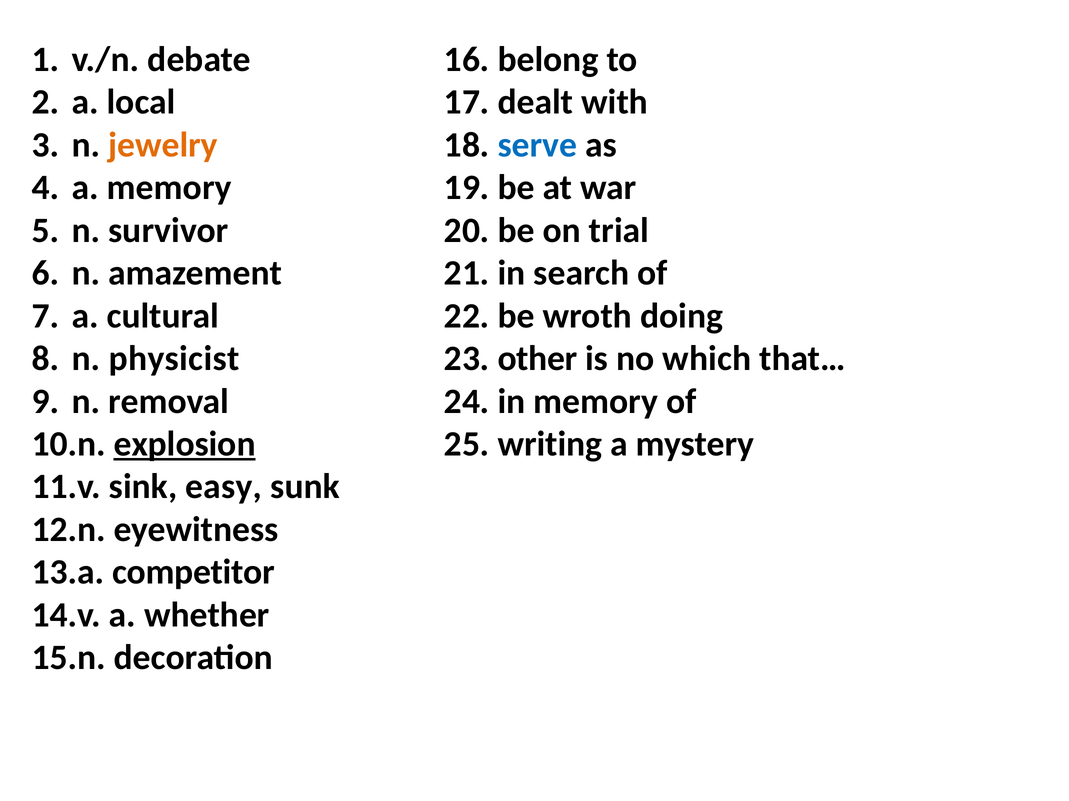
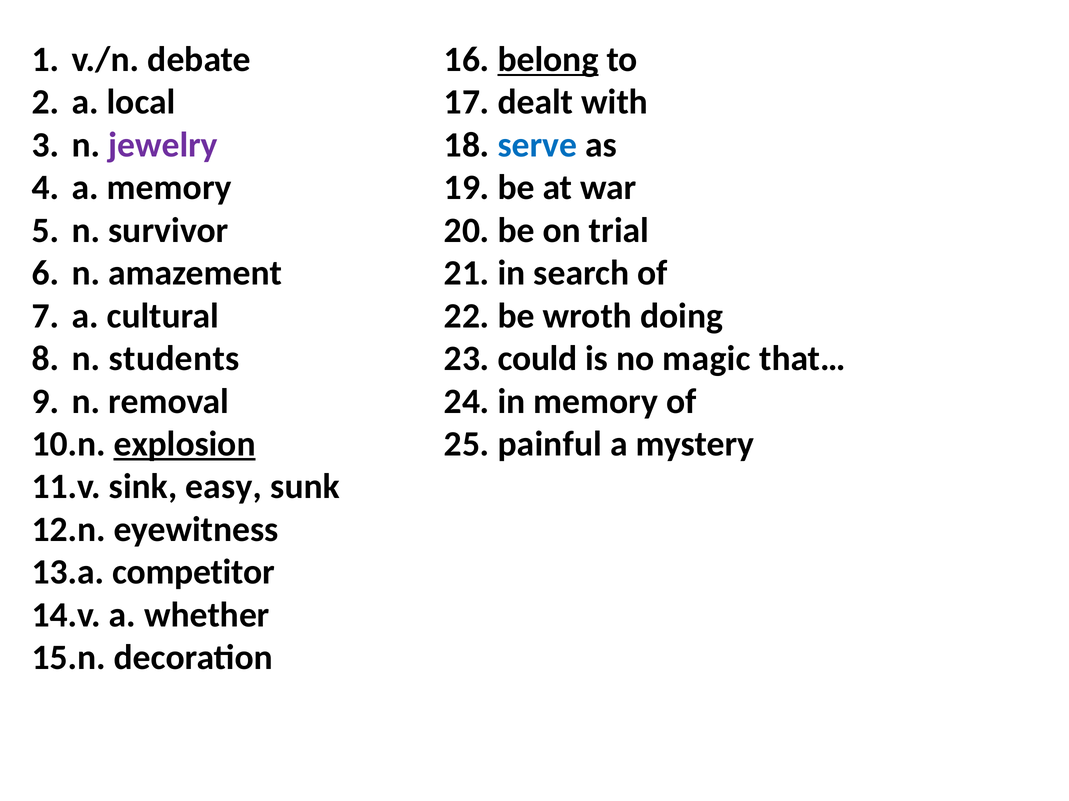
belong underline: none -> present (548, 60)
jewelry colour: orange -> purple (163, 145)
physicist: physicist -> students (174, 359)
other: other -> could (537, 359)
which: which -> magic (707, 359)
writing: writing -> painful (550, 444)
